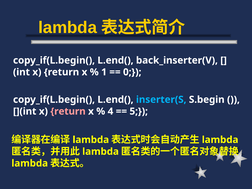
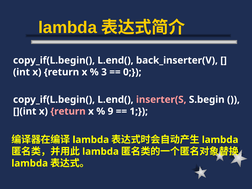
1: 1 -> 3 (104, 72)
inserter(S colour: light blue -> pink (161, 100)
4: 4 -> 9 (110, 111)
5: 5 -> 1 (139, 111)
